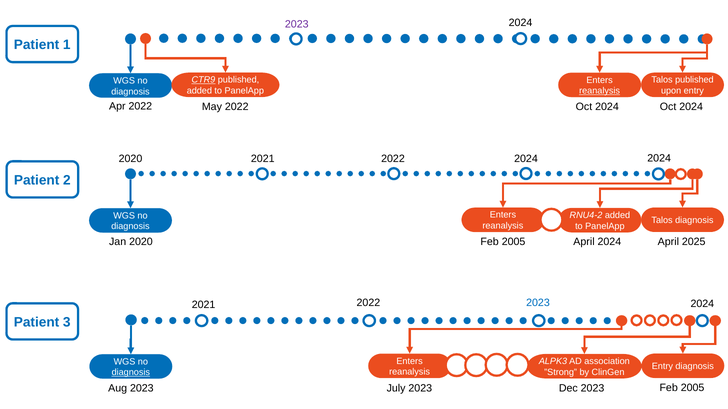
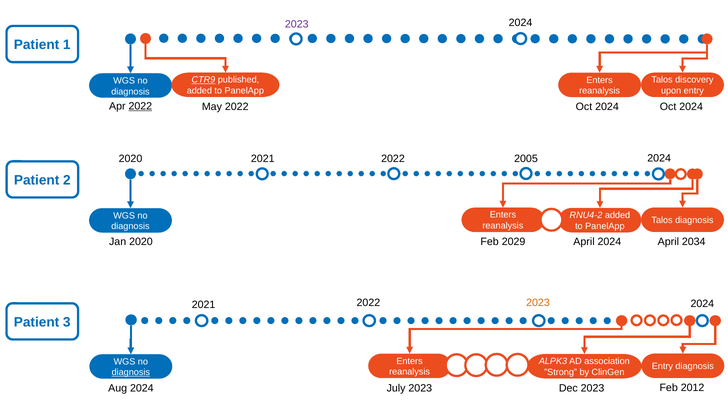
Talos published: published -> discovery (694, 80)
reanalysis underline: present -> none (600, 91)
2022 underline: none -> present (140, 106)
2022 2024: 2024 -> 2005 (526, 159)
2020 Feb 2005: 2005 -> 2029 (514, 242)
2025: 2025 -> 2034 (694, 242)
2023 colour: blue -> orange (538, 303)
Aug 2023: 2023 -> 2024 (142, 389)
2023 Feb 2005: 2005 -> 2012 (693, 388)
